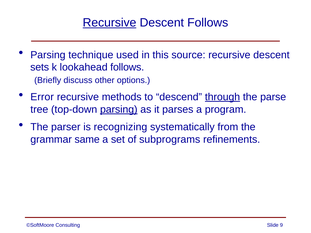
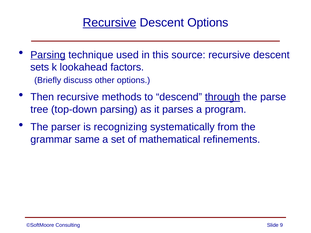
Descent Follows: Follows -> Options (208, 23)
Parsing underline: none -> present (48, 55)
lookahead follows: follows -> factors (127, 67)
Error: Error -> Then (42, 97)
parsing underline: present -> none (119, 109)
subprograms: subprograms -> mathematical (170, 140)
